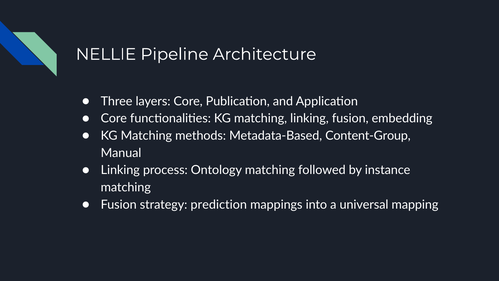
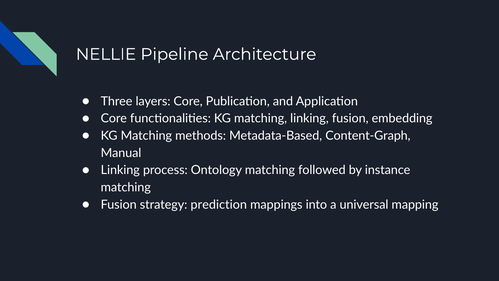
Content-Group: Content-Group -> Content-Graph (368, 136)
